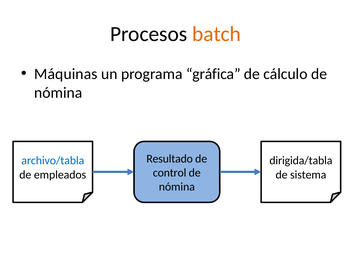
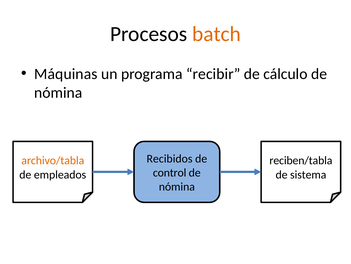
gráfica: gráfica -> recibir (213, 74)
Resultado: Resultado -> Recibidos (170, 158)
archivo/tabla colour: blue -> orange (53, 160)
dirigida/tabla: dirigida/tabla -> reciben/tabla (301, 160)
